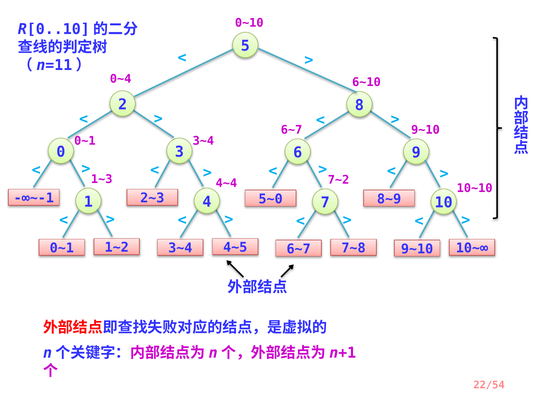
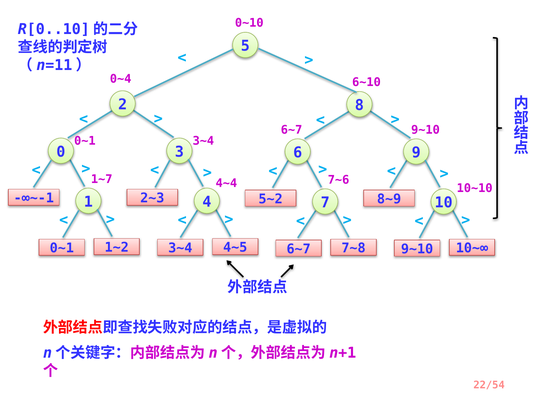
1~3: 1~3 -> 1~7 (102, 179)
7~2: 7~2 -> 7~6 (339, 180)
5~0: 5~0 -> 5~2 (271, 199)
